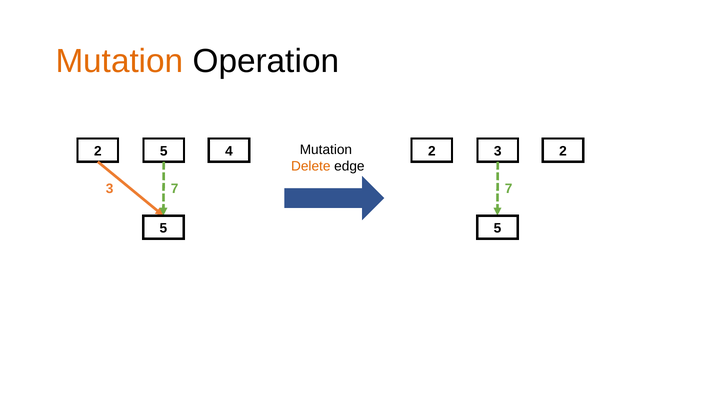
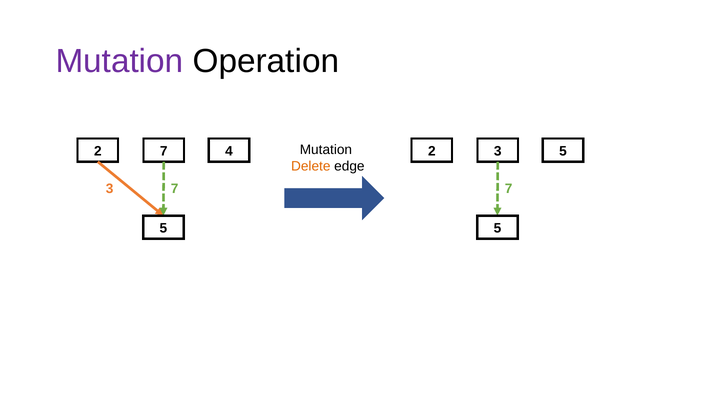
Mutation colour: orange -> purple (119, 61)
2 5: 5 -> 7 (164, 151)
2 3 2: 2 -> 5 (563, 151)
